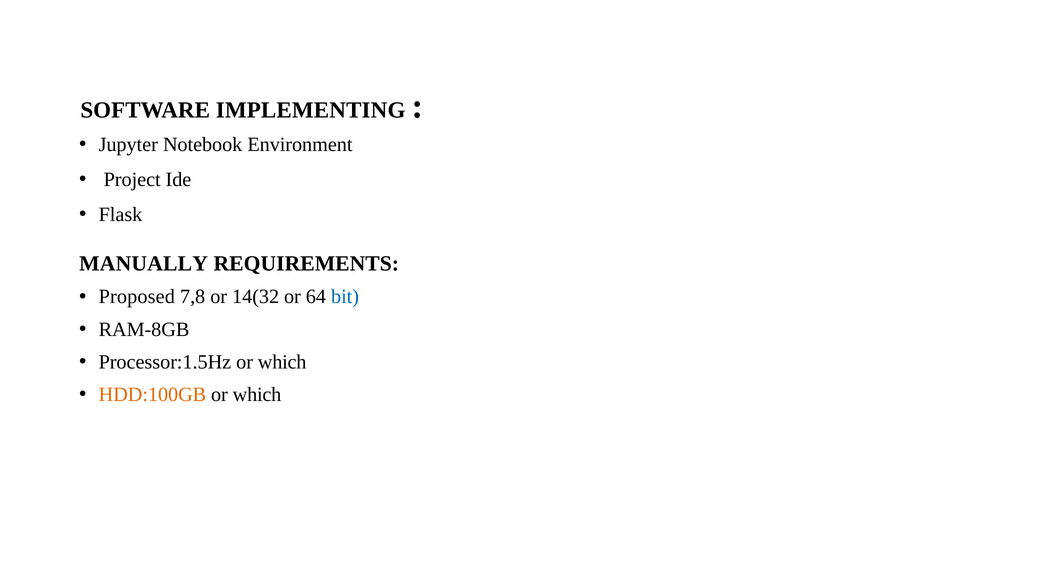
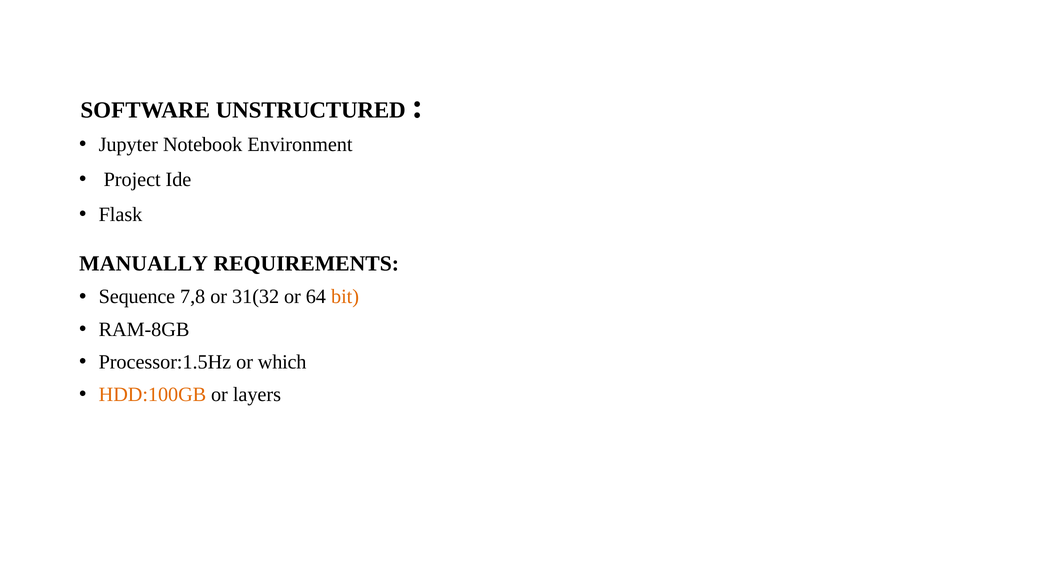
IMPLEMENTING: IMPLEMENTING -> UNSTRUCTURED (311, 110)
Proposed: Proposed -> Sequence (137, 296)
14(32: 14(32 -> 31(32 (256, 296)
bit colour: blue -> orange (345, 296)
which: which -> layers (257, 394)
